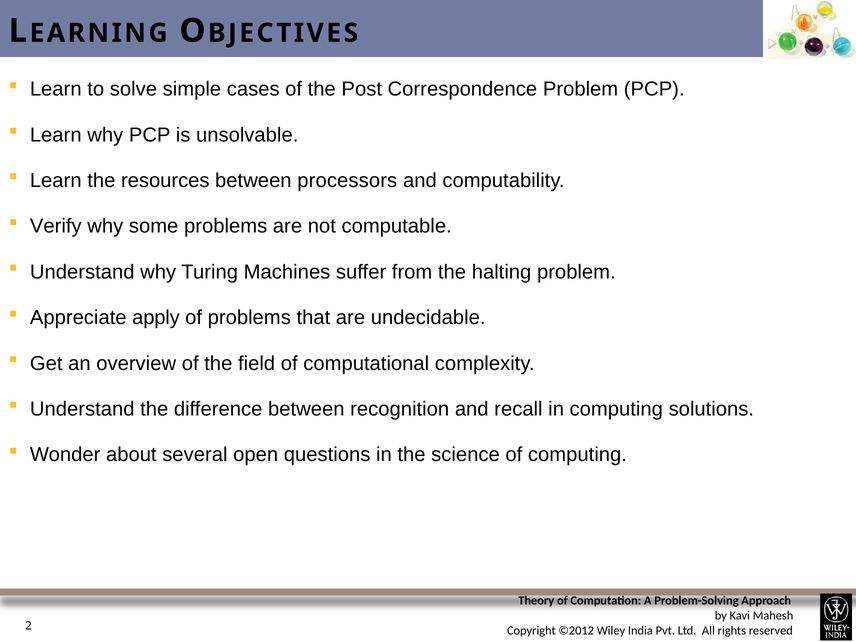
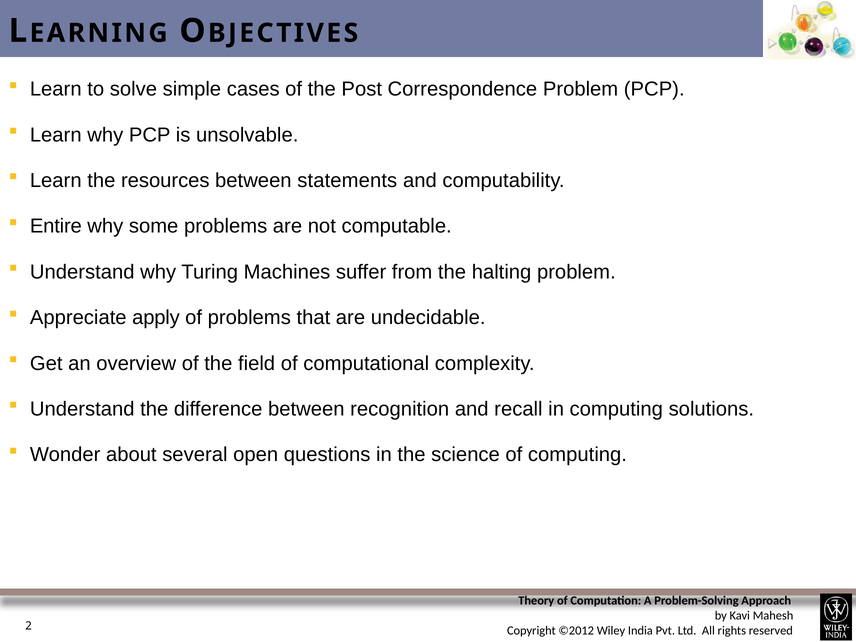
processors: processors -> statements (347, 181)
Verify: Verify -> Entire (56, 226)
